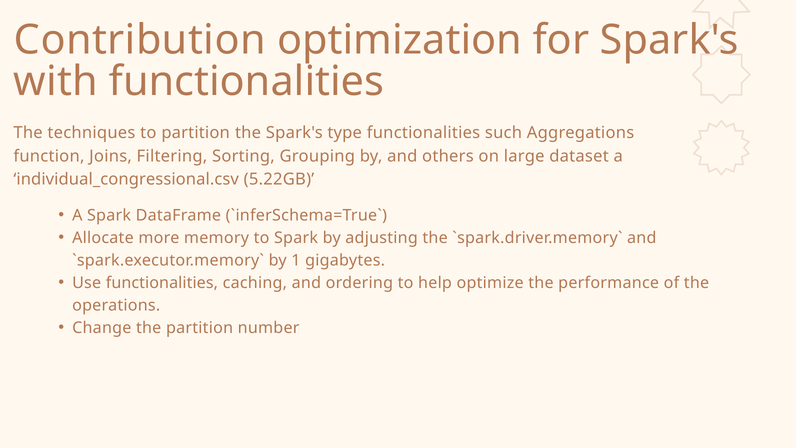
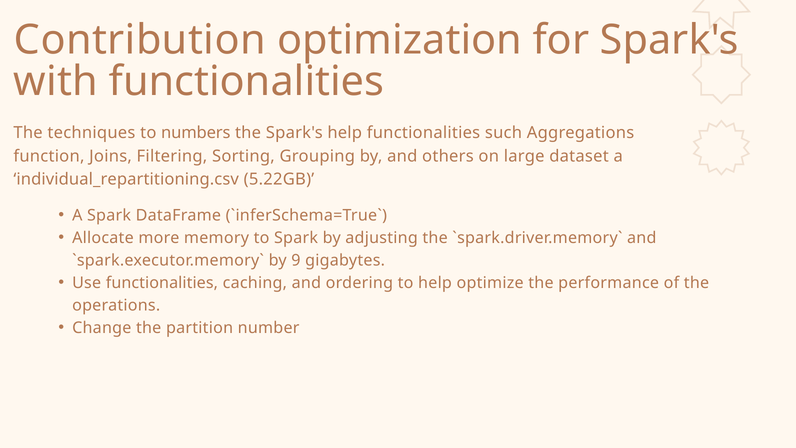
to partition: partition -> numbers (196, 133)
Spark's type: type -> help (345, 133)
individual_congressional.csv: individual_congressional.csv -> individual_repartitioning.csv (126, 179)
1: 1 -> 9 (296, 260)
